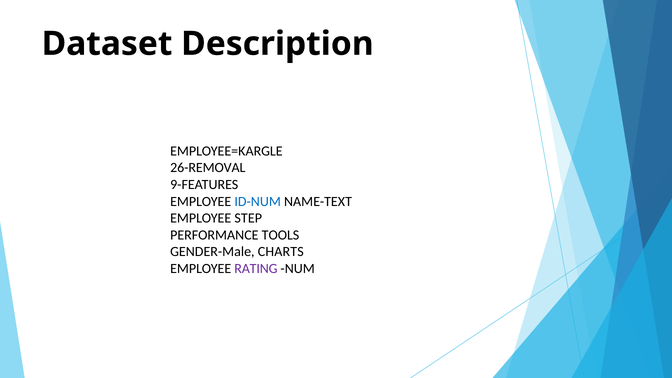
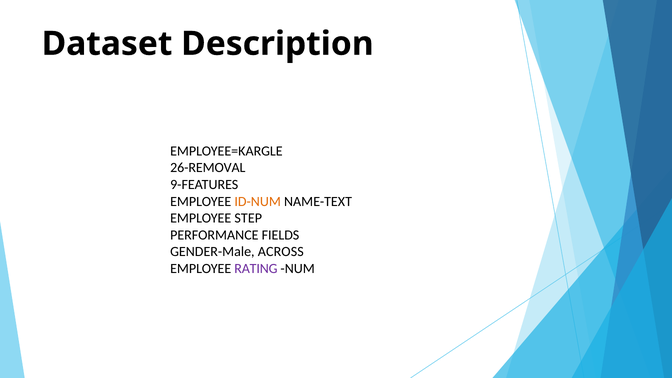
ID-NUM colour: blue -> orange (258, 201)
TOOLS: TOOLS -> FIELDS (280, 235)
CHARTS: CHARTS -> ACROSS (281, 252)
